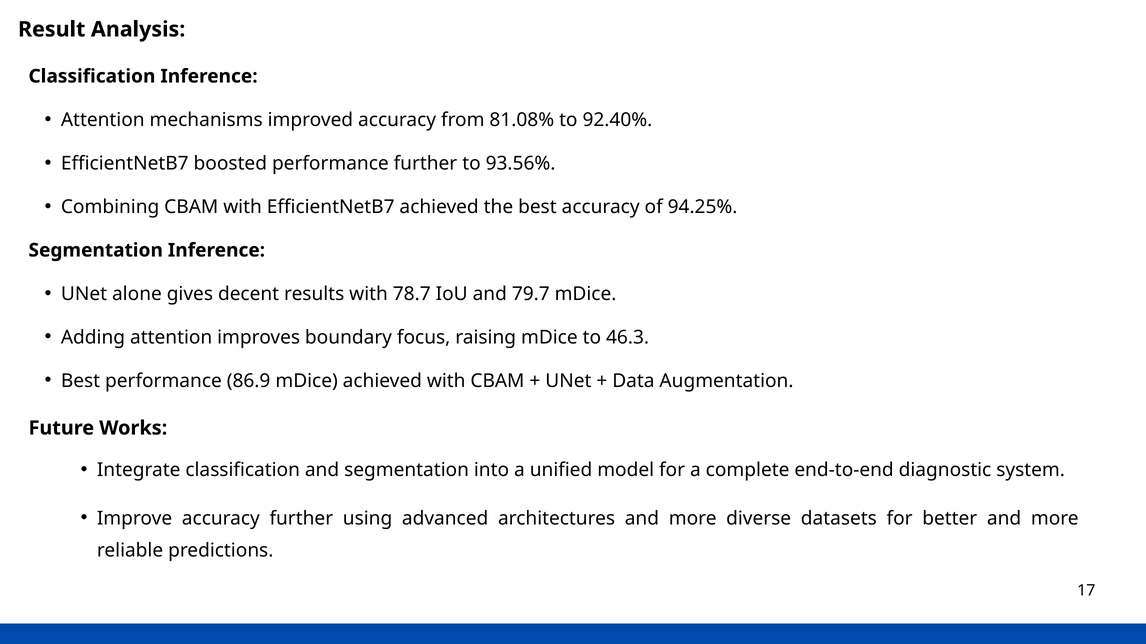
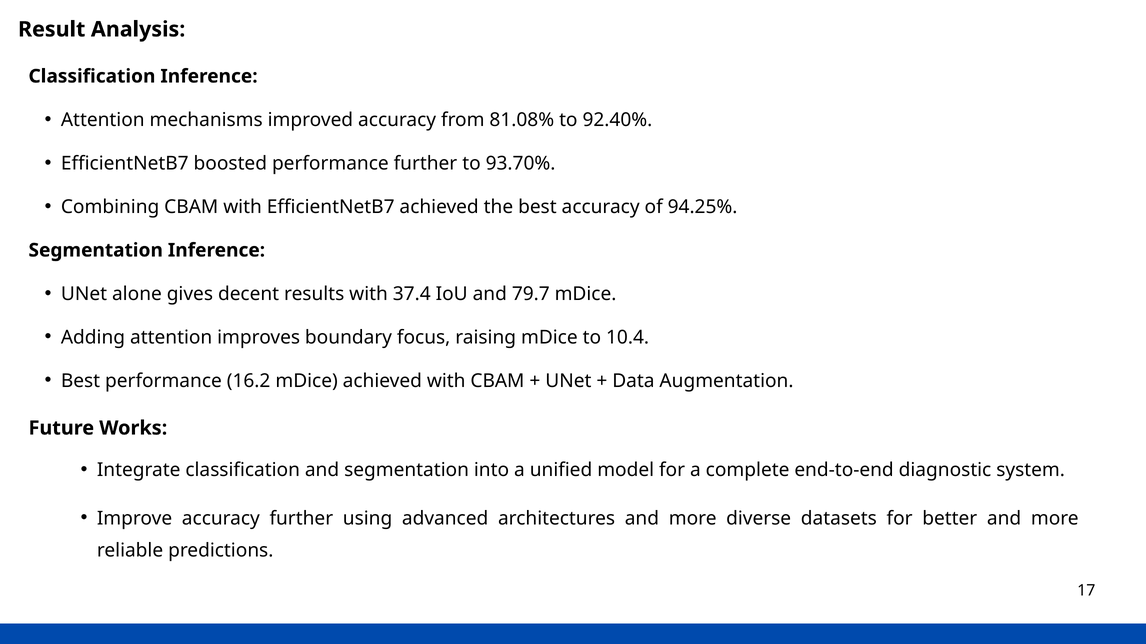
93.56%: 93.56% -> 93.70% (521, 163)
78.7: 78.7 -> 37.4 (412, 294)
46.3: 46.3 -> 10.4 (628, 338)
86.9: 86.9 -> 16.2 (249, 381)
